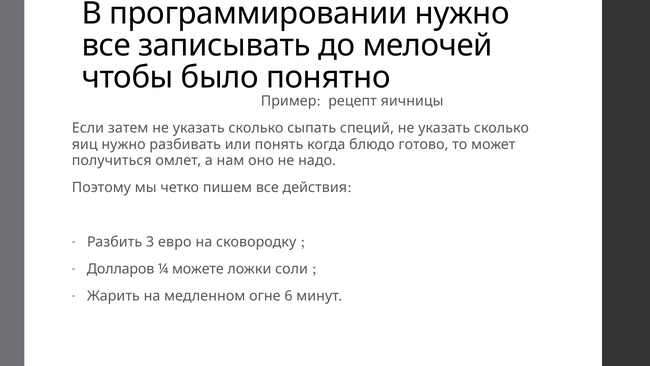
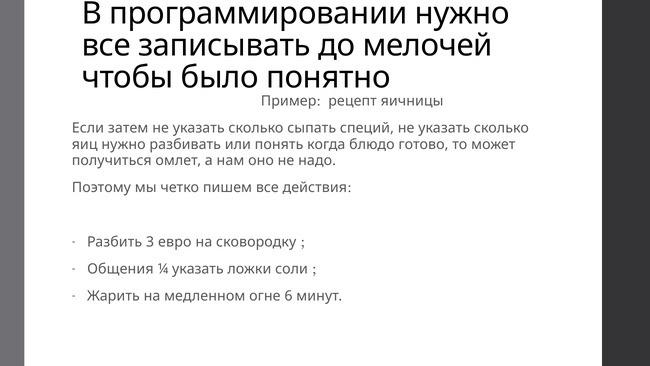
Долларов: Долларов -> Общения (120, 269)
¼ можете: можете -> указать (198, 269)
